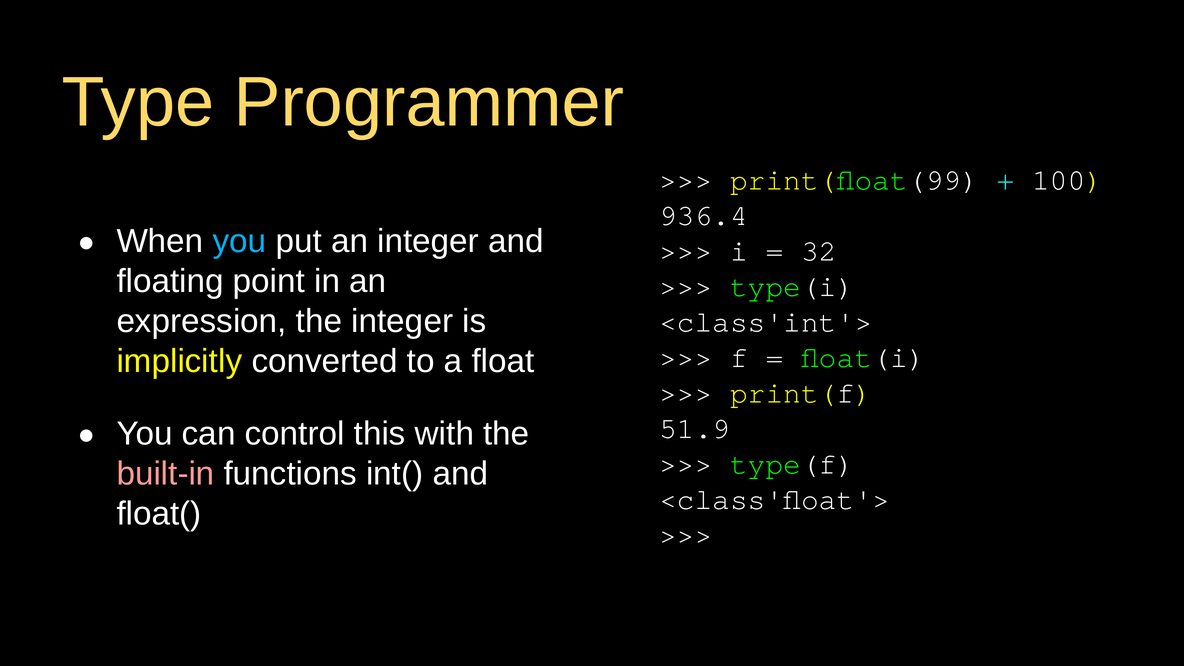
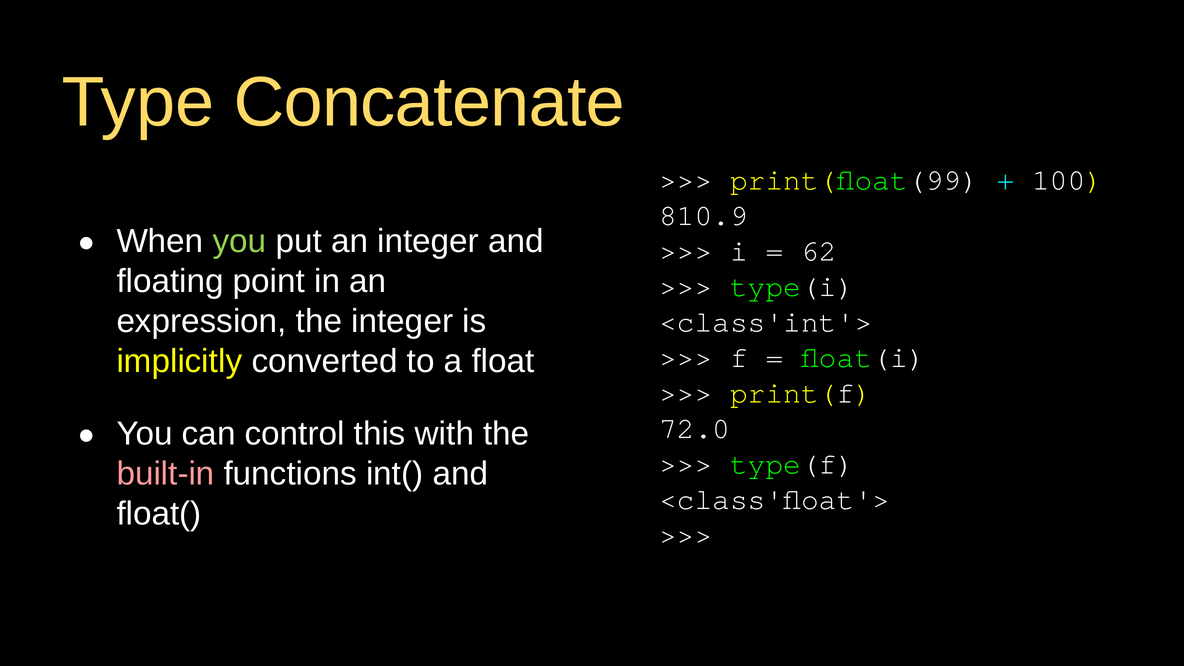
Programmer: Programmer -> Concatenate (429, 102)
936.4: 936.4 -> 810.9 (703, 215)
you colour: light blue -> light green (240, 241)
32: 32 -> 62 (819, 251)
51.9: 51.9 -> 72.0 (695, 429)
